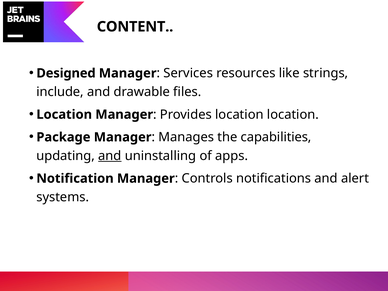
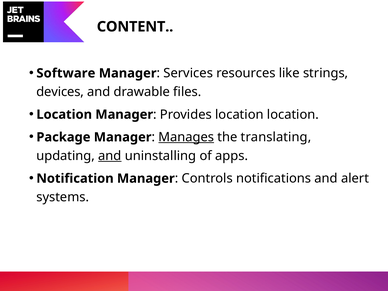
Designed: Designed -> Software (66, 73)
include: include -> devices (60, 92)
Manages underline: none -> present (186, 137)
capabilities: capabilities -> translating (276, 137)
